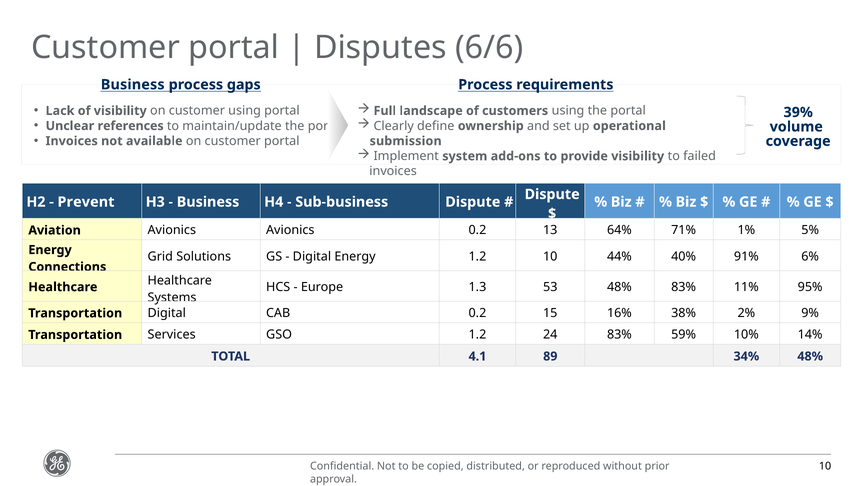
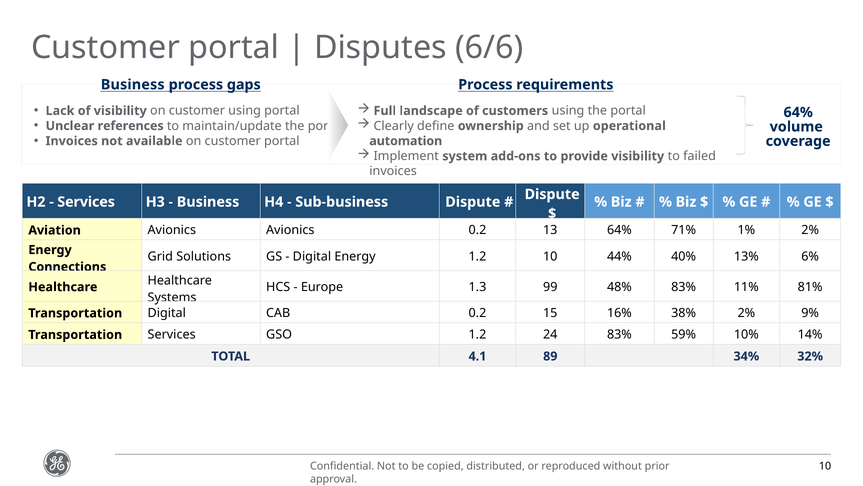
39%: 39% -> 64% (798, 112)
submission: submission -> automation (406, 141)
Prevent: Prevent -> Services (86, 202)
1% 5%: 5% -> 2% (810, 230)
91%: 91% -> 13% (746, 256)
53: 53 -> 99 (550, 287)
95%: 95% -> 81% (810, 287)
34% 48%: 48% -> 32% (810, 356)
